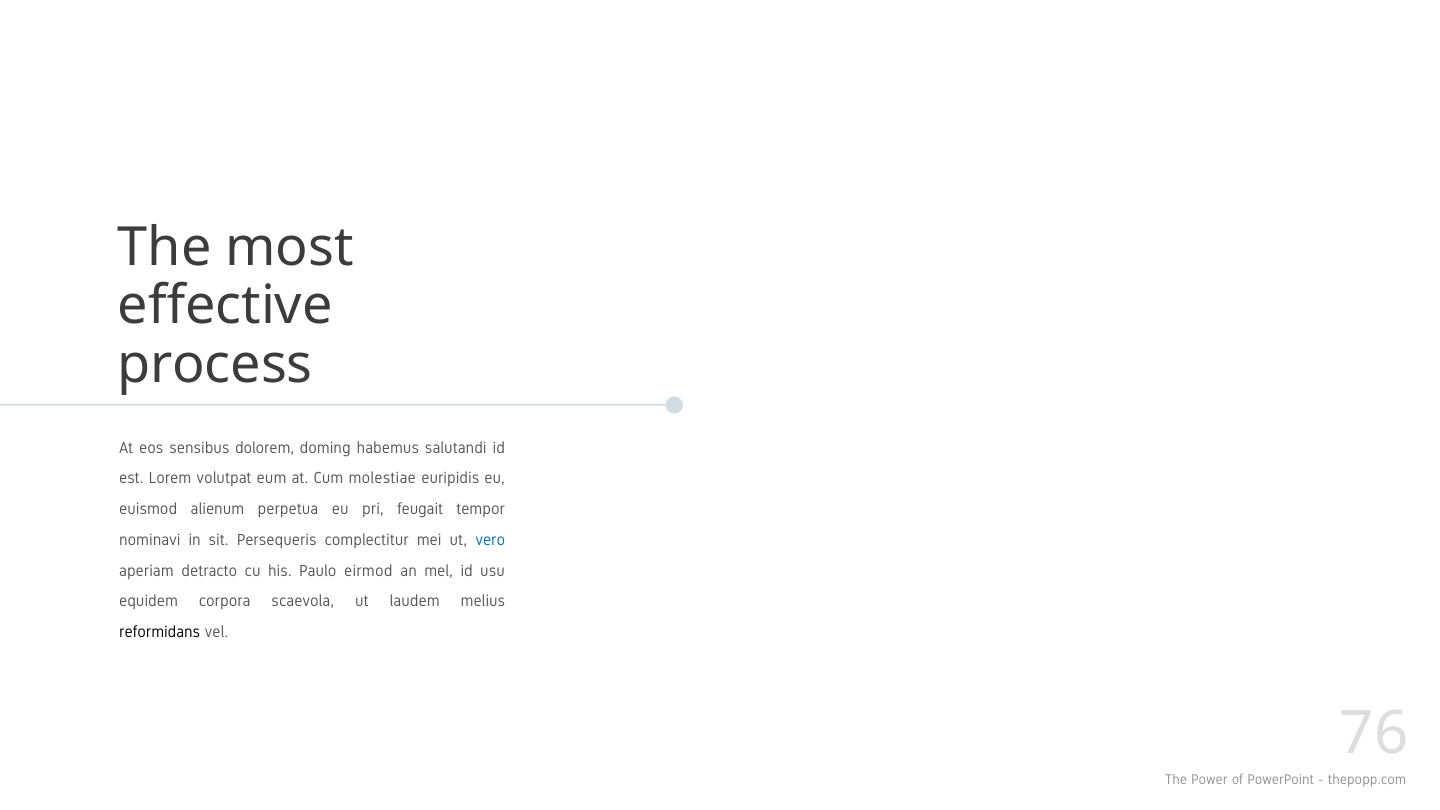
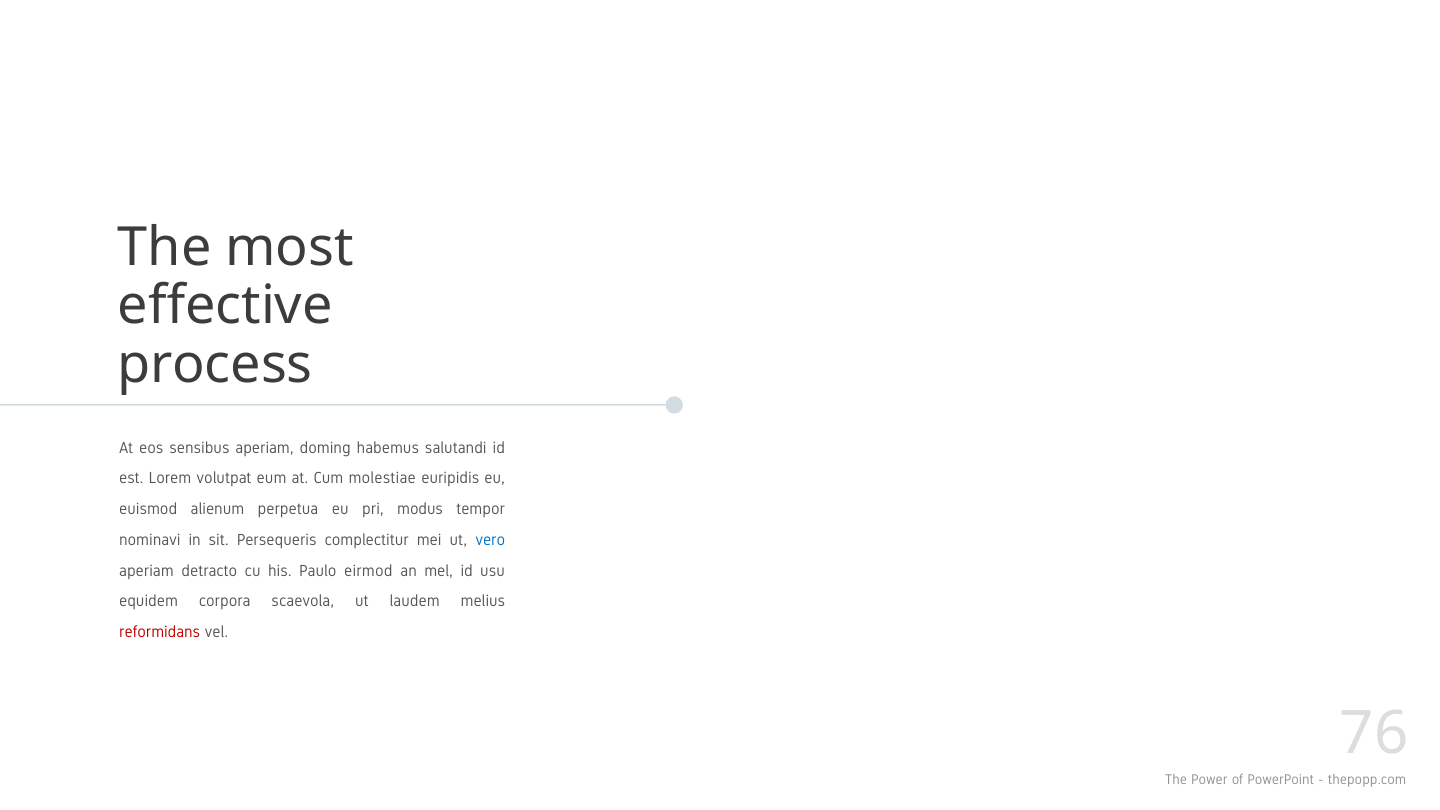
sensibus dolorem: dolorem -> aperiam (265, 448)
feugait: feugait -> modus (420, 509)
reformidans colour: black -> red (160, 632)
